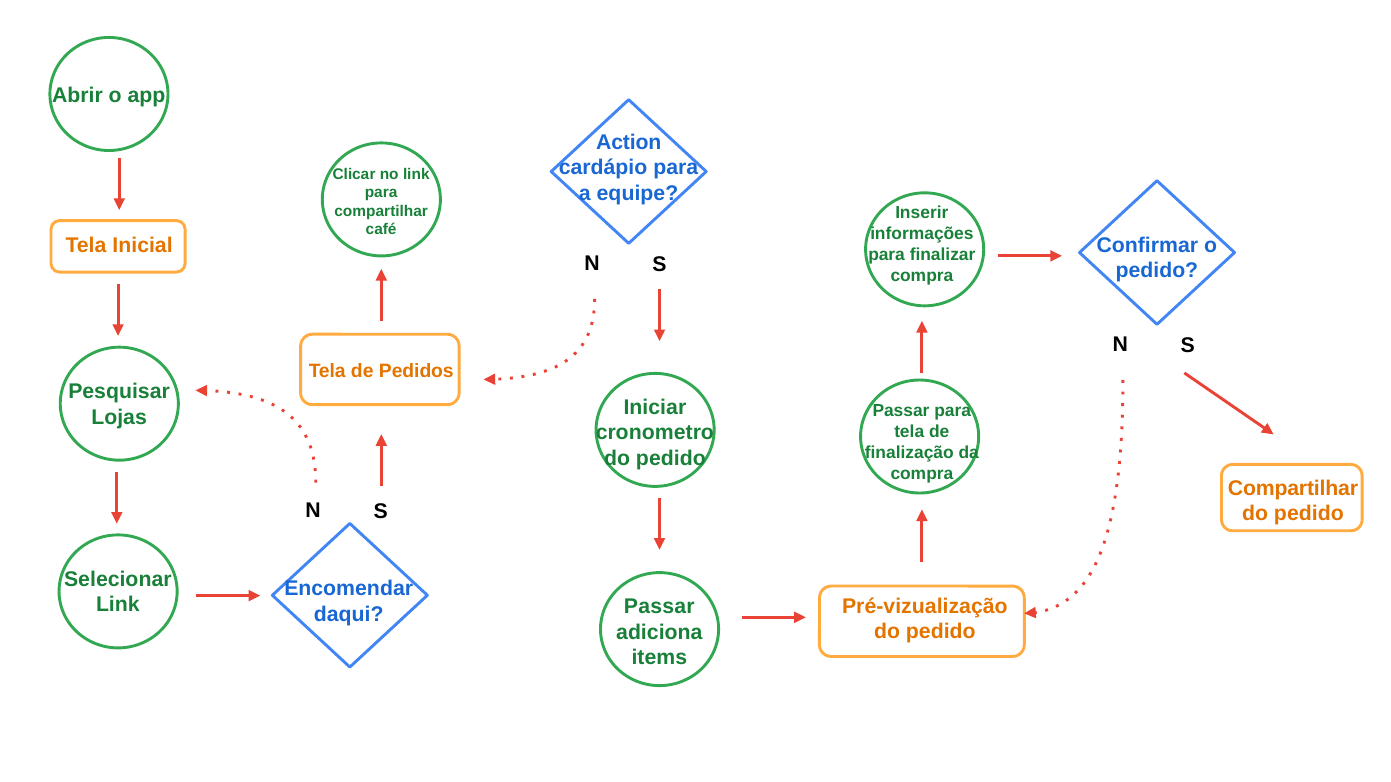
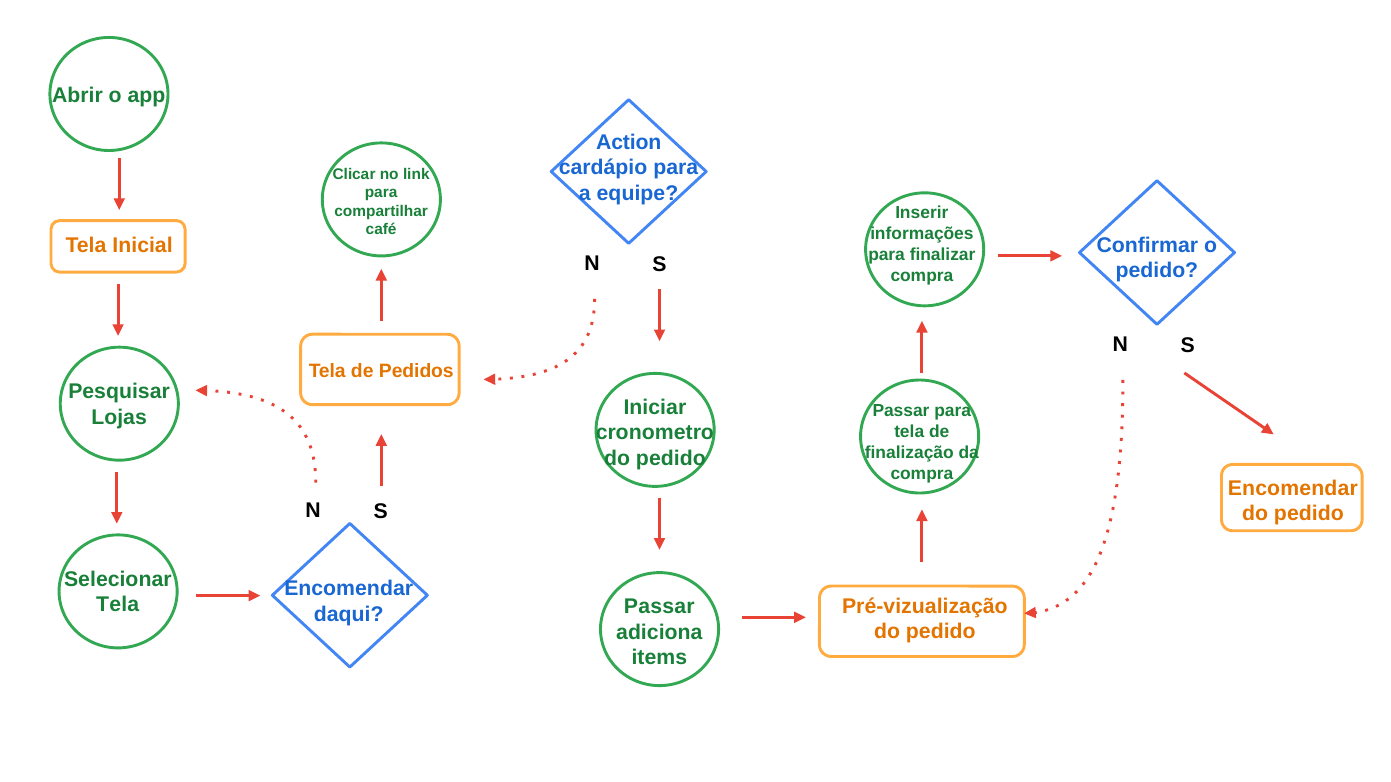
Compartilhar: Compartilhar -> Encomendar (1293, 489)
Link: Link -> Tela (118, 605)
